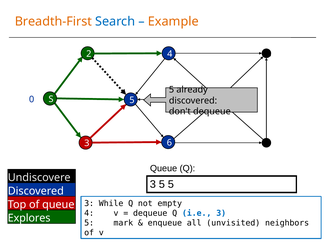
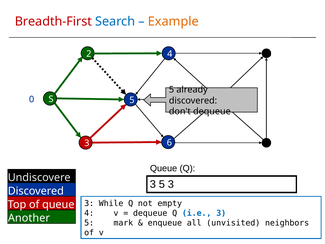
Breadth-First colour: orange -> red (53, 21)
3 5 5: 5 -> 3 (171, 184)
Explores: Explores -> Another (29, 218)
